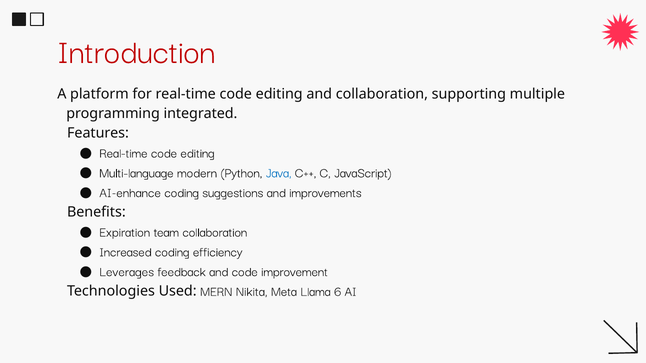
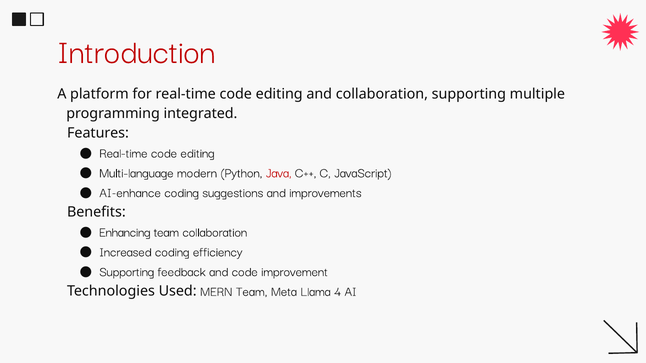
Java colour: blue -> red (279, 173)
Expiration: Expiration -> Enhancing (125, 232)
Leverages: Leverages -> Supporting (127, 272)
MERN Nikita: Nikita -> Team (252, 291)
6: 6 -> 4 (338, 291)
